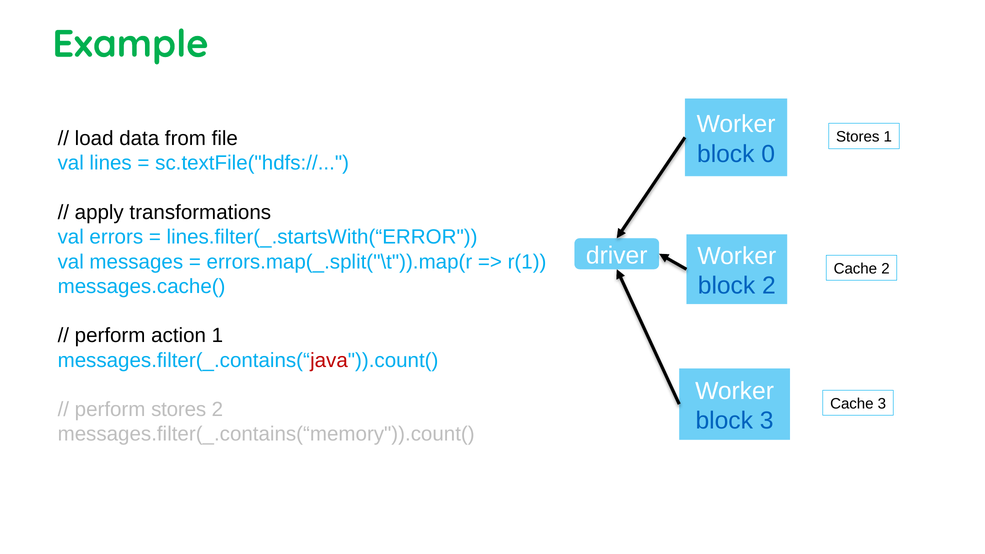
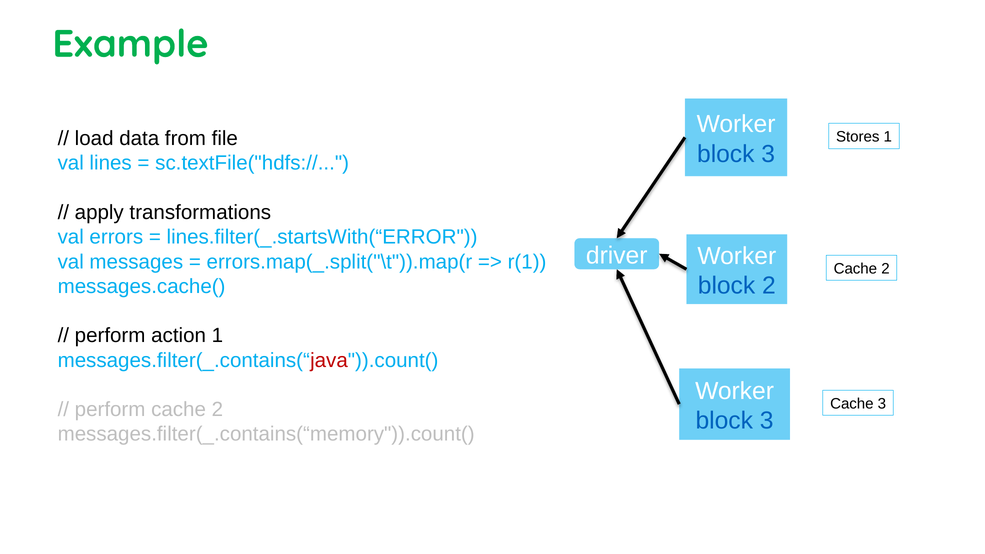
0: 0 -> 3 (768, 154)
perform stores: stores -> cache (179, 410)
